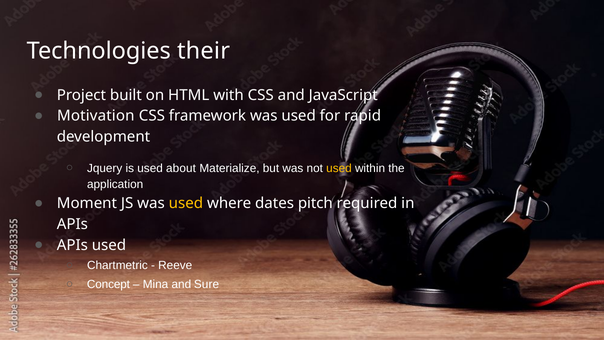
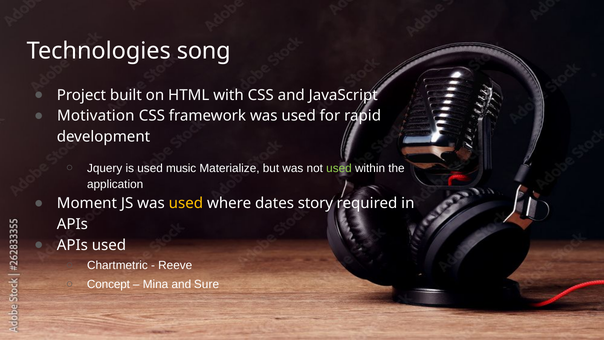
their: their -> song (204, 51)
about: about -> music (181, 168)
used colour: yellow -> light green (339, 168)
pitch: pitch -> story (315, 203)
